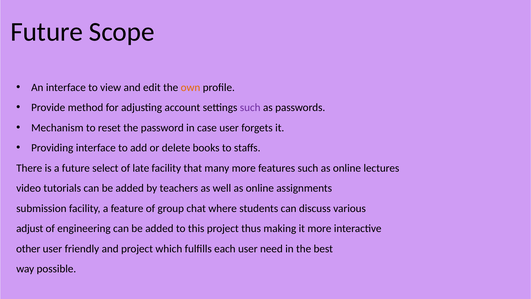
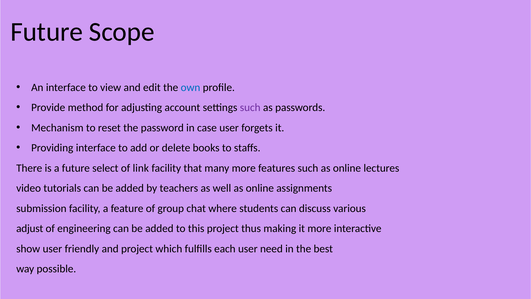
own colour: orange -> blue (190, 87)
late: late -> link (141, 168)
other: other -> show (28, 248)
